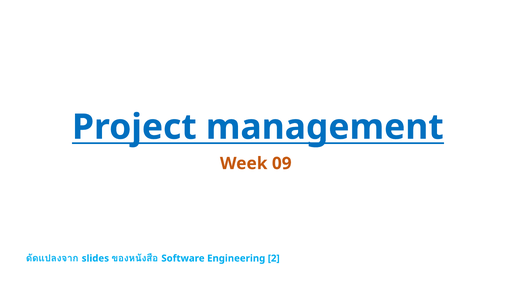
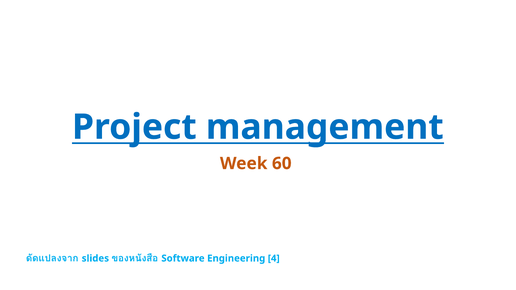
09: 09 -> 60 (282, 164)
2: 2 -> 4 (274, 259)
